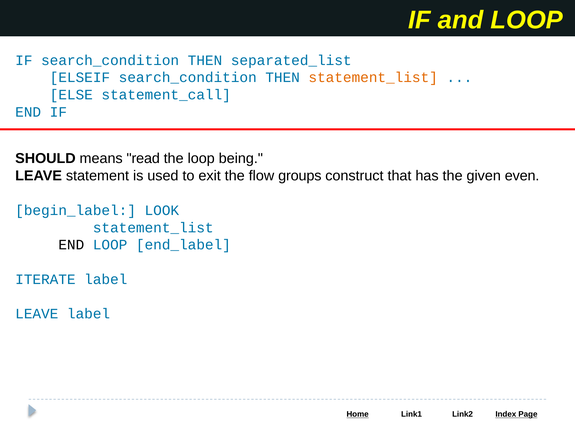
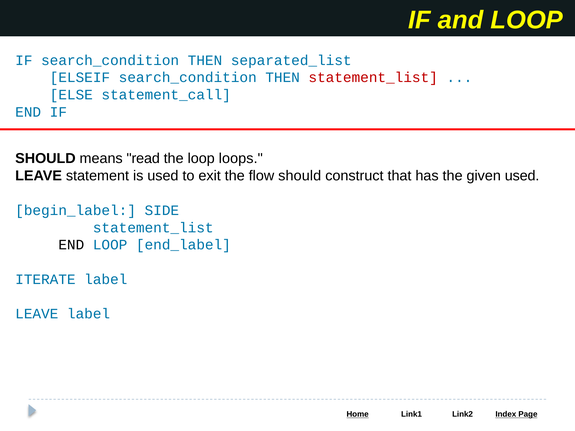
statement_list colour: orange -> red (373, 78)
being: being -> loops (241, 159)
flow groups: groups -> should (300, 176)
given even: even -> used (522, 176)
LOOK: LOOK -> SIDE (162, 211)
